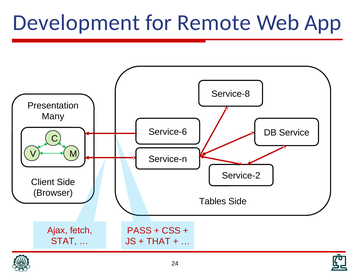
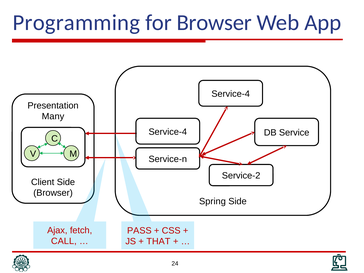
Development: Development -> Programming (76, 22)
for Remote: Remote -> Browser (214, 22)
Service-8: Service-8 -> Service-4 (231, 94)
Service-6: Service-6 -> Service-4 (168, 132)
Tables: Tables -> Spring (212, 201)
STAT: STAT -> CALL (64, 241)
